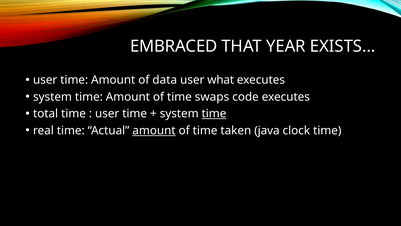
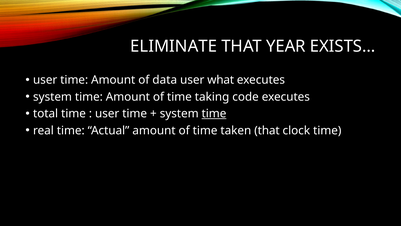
EMBRACED: EMBRACED -> ELIMINATE (174, 46)
swaps: swaps -> taking (212, 97)
amount underline: present -> none (154, 130)
taken java: java -> that (267, 130)
